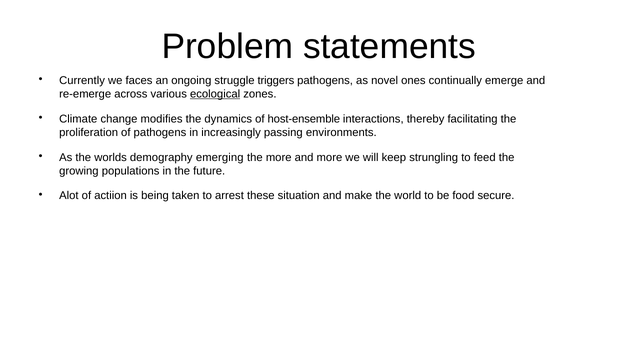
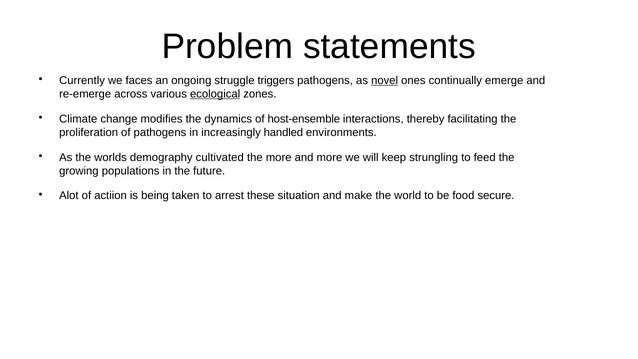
novel underline: none -> present (385, 80)
passing: passing -> handled (283, 132)
emerging: emerging -> cultivated (220, 157)
